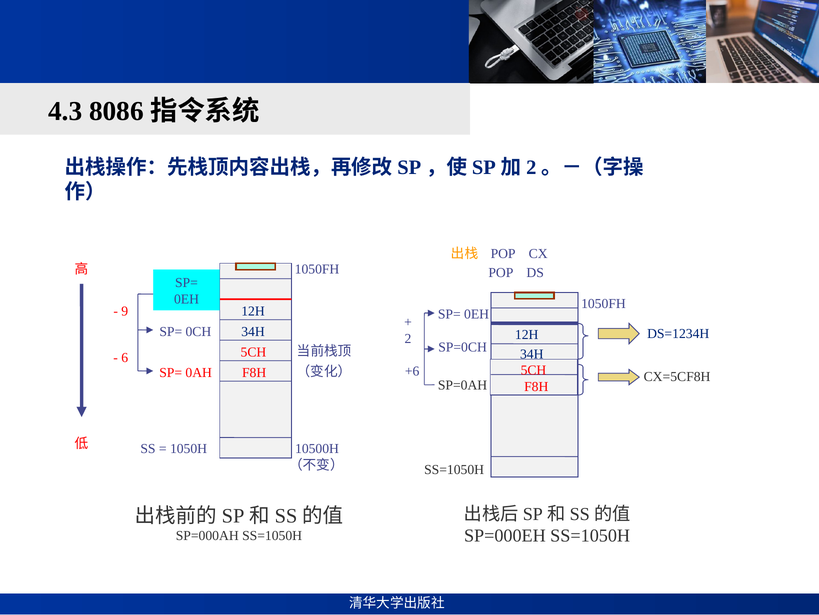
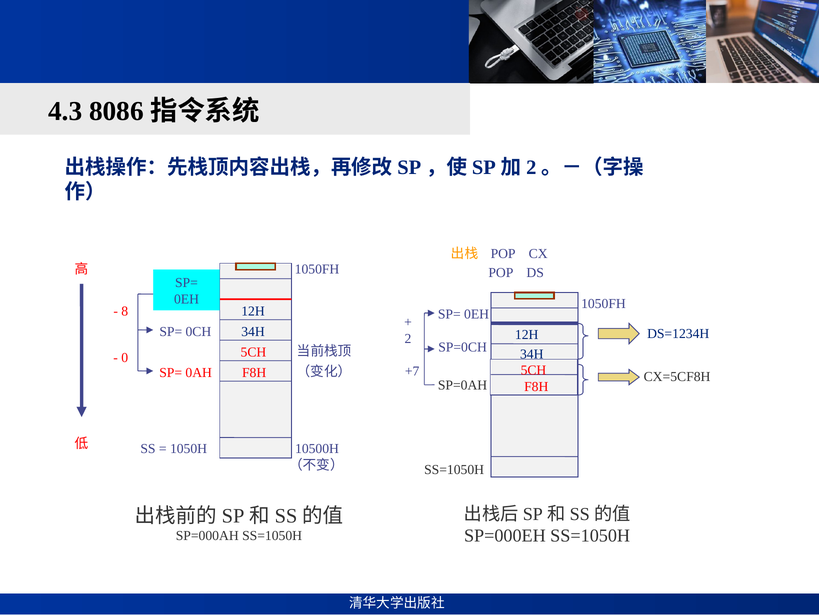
9: 9 -> 8 (125, 311)
6: 6 -> 0 (125, 357)
+6: +6 -> +7 (412, 371)
